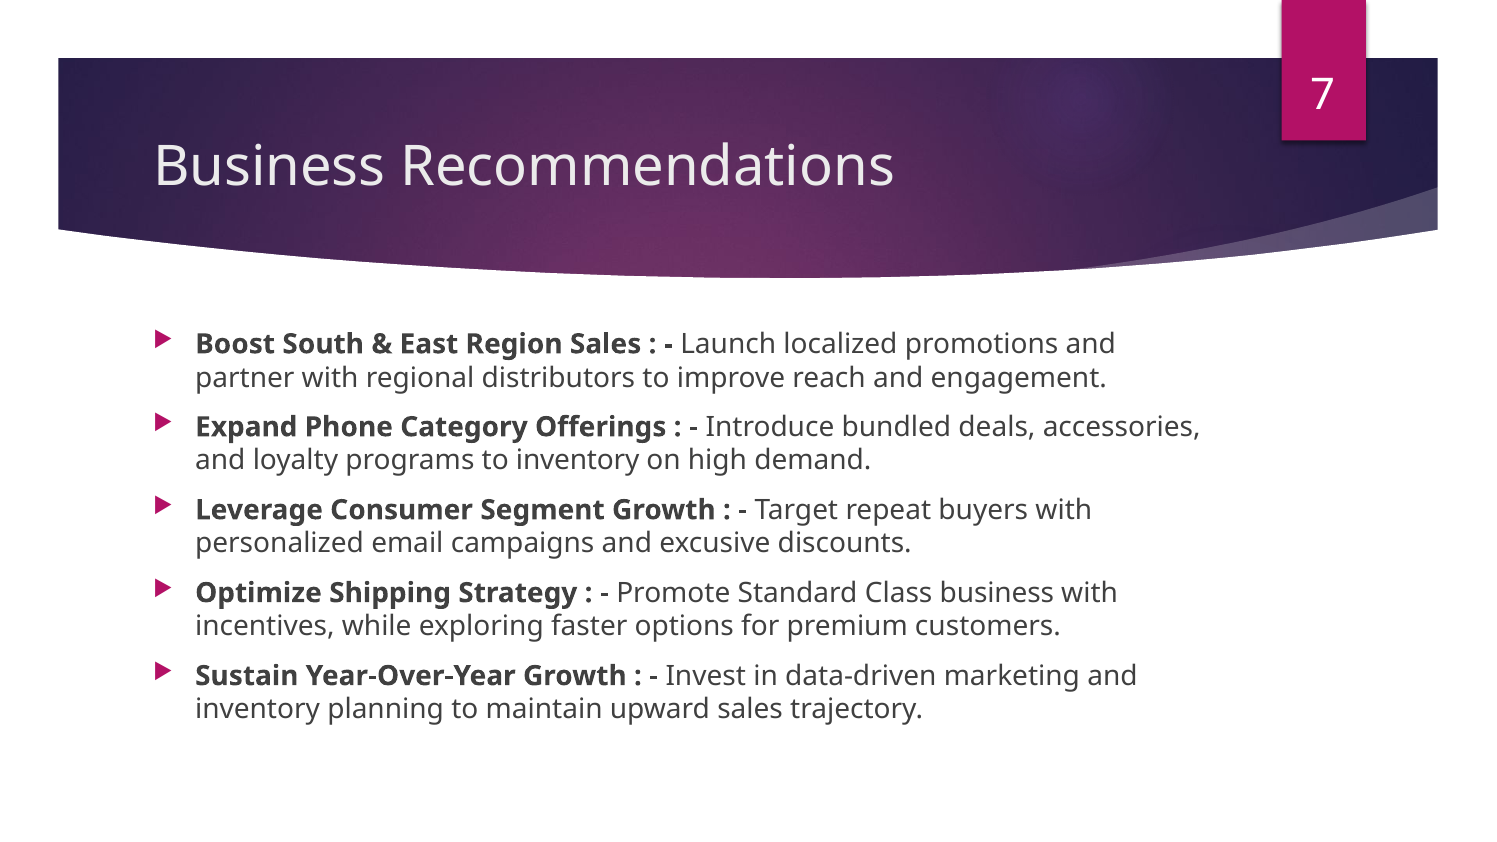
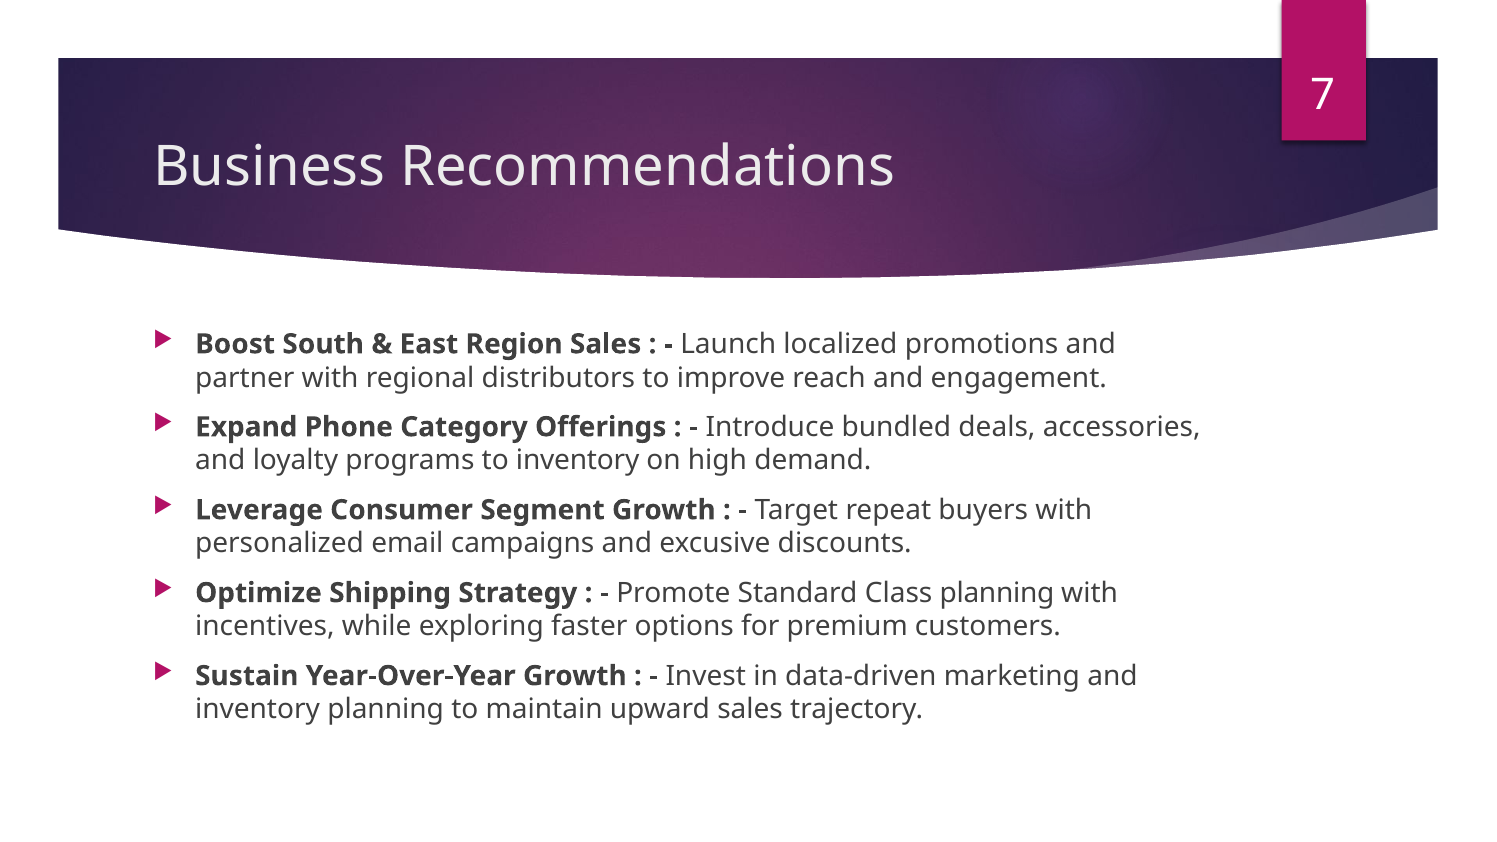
Class business: business -> planning (997, 593)
